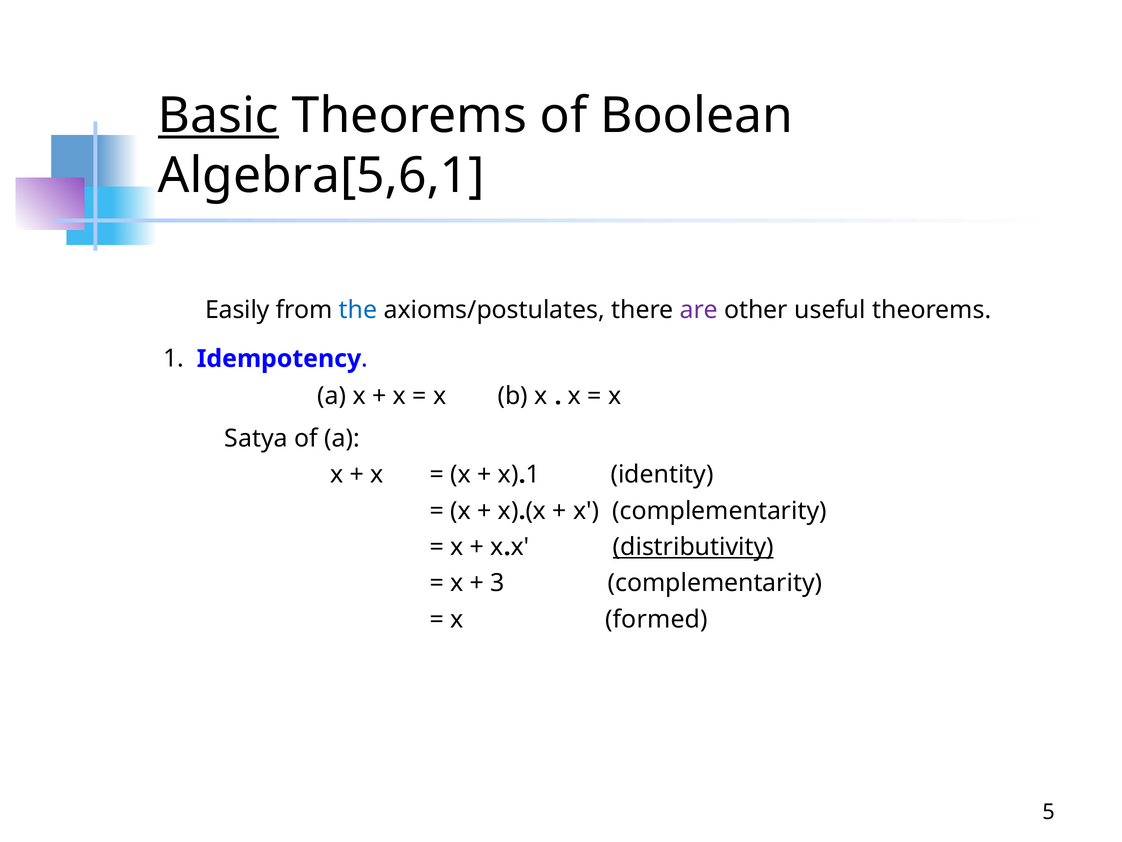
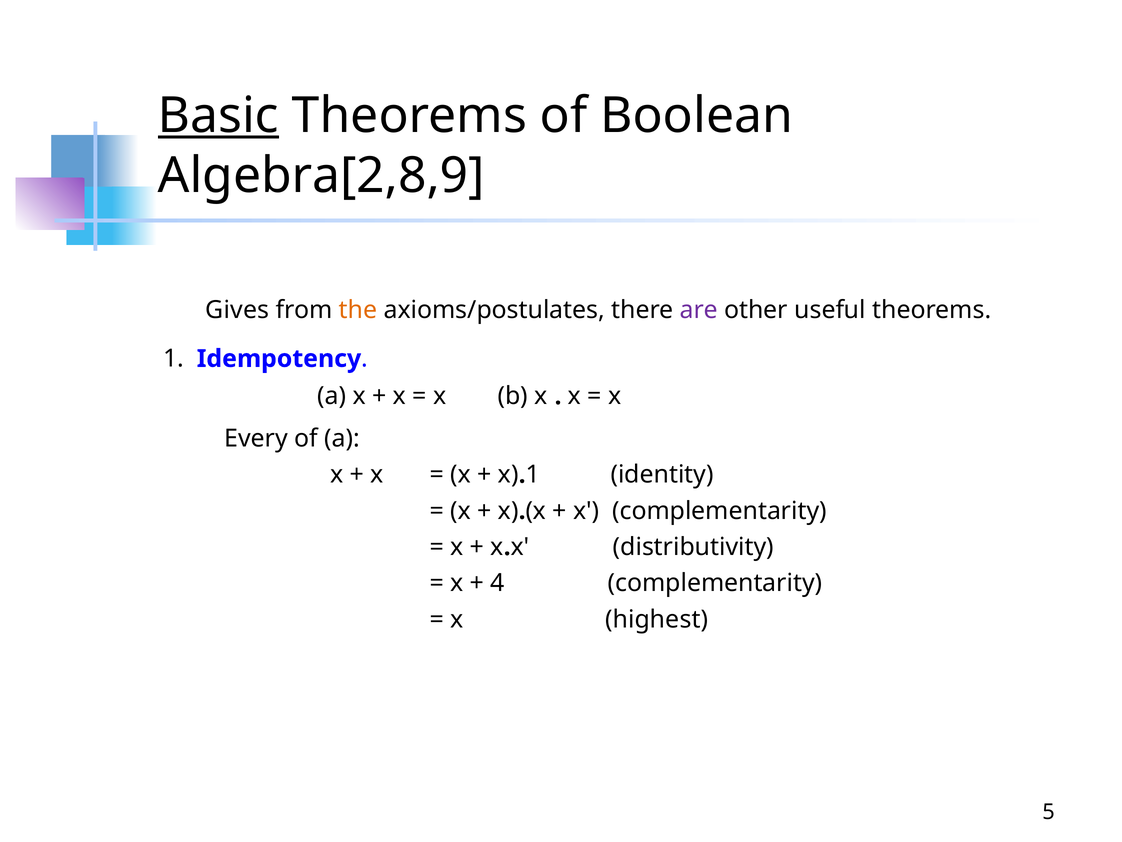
Algebra[5,6,1: Algebra[5,6,1 -> Algebra[2,8,9 (321, 176)
Easily: Easily -> Gives (237, 310)
the colour: blue -> orange (358, 310)
Satya: Satya -> Every (256, 438)
distributivity underline: present -> none (693, 547)
3: 3 -> 4 (498, 583)
formed: formed -> highest (657, 619)
